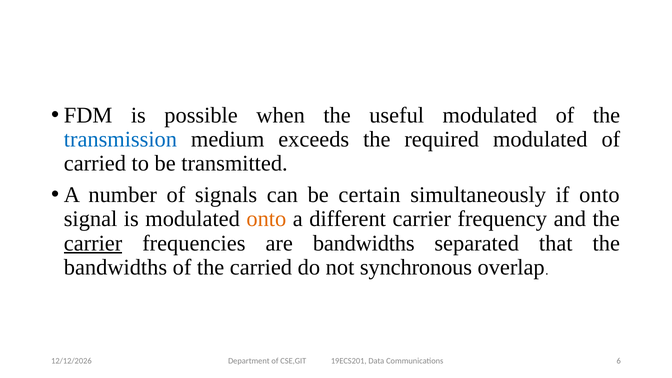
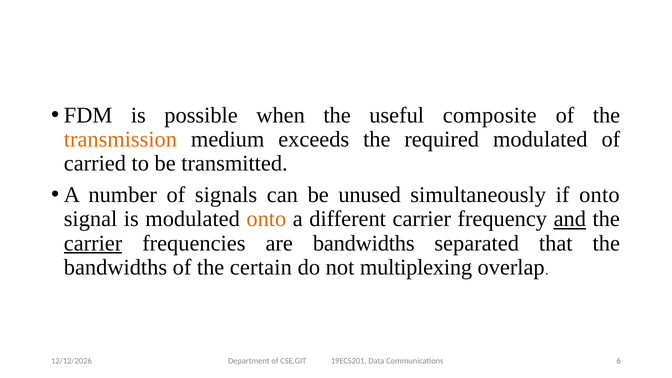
useful modulated: modulated -> composite (490, 115)
transmission colour: blue -> orange (120, 139)
certain: certain -> unused (370, 195)
and underline: none -> present (570, 219)
the carried: carried -> certain (261, 267)
synchronous: synchronous -> multiplexing (416, 267)
